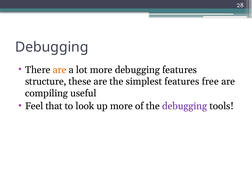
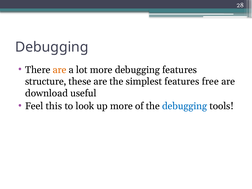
compiling: compiling -> download (47, 93)
that: that -> this (54, 106)
debugging colour: purple -> blue (185, 106)
